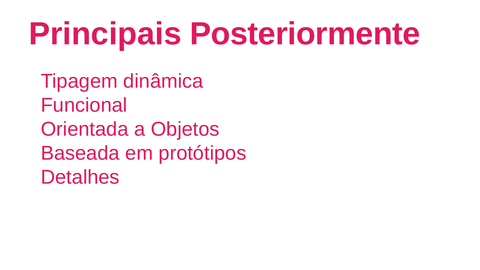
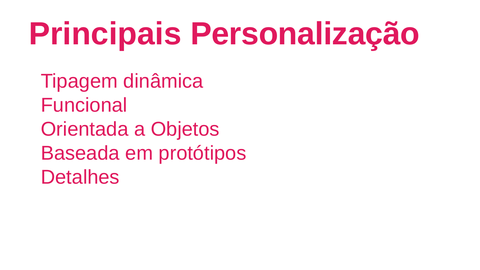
Posteriormente: Posteriormente -> Personalização (305, 34)
